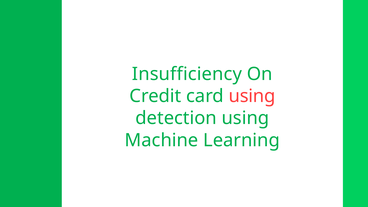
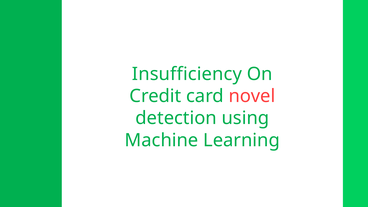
card using: using -> novel (252, 96)
